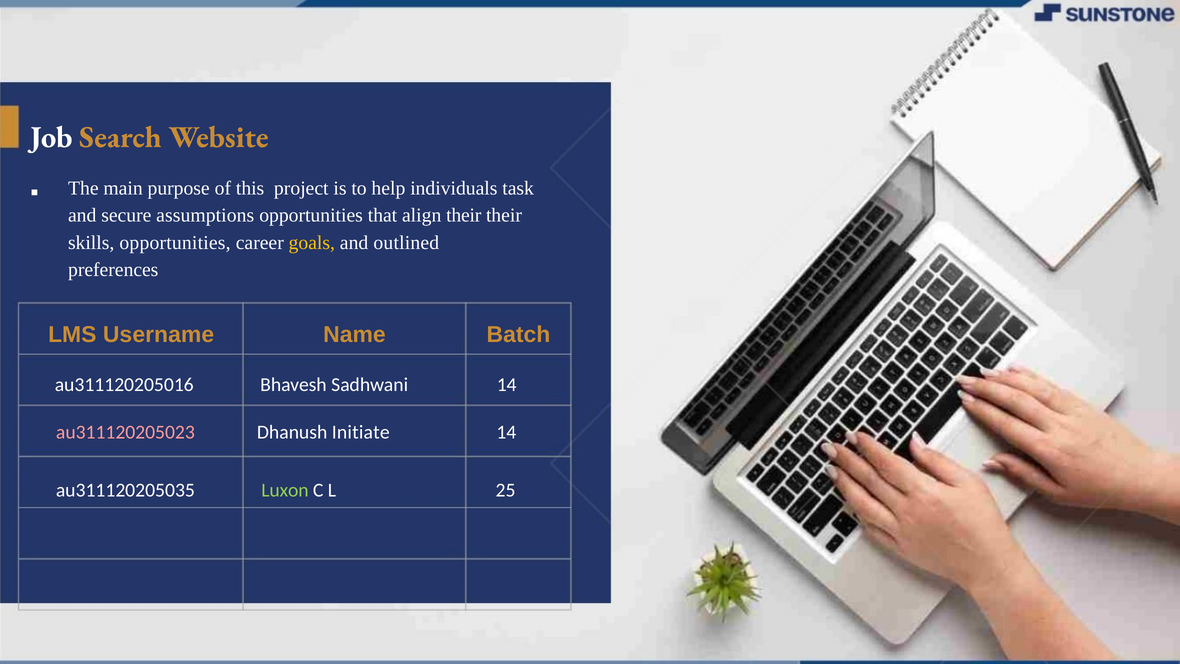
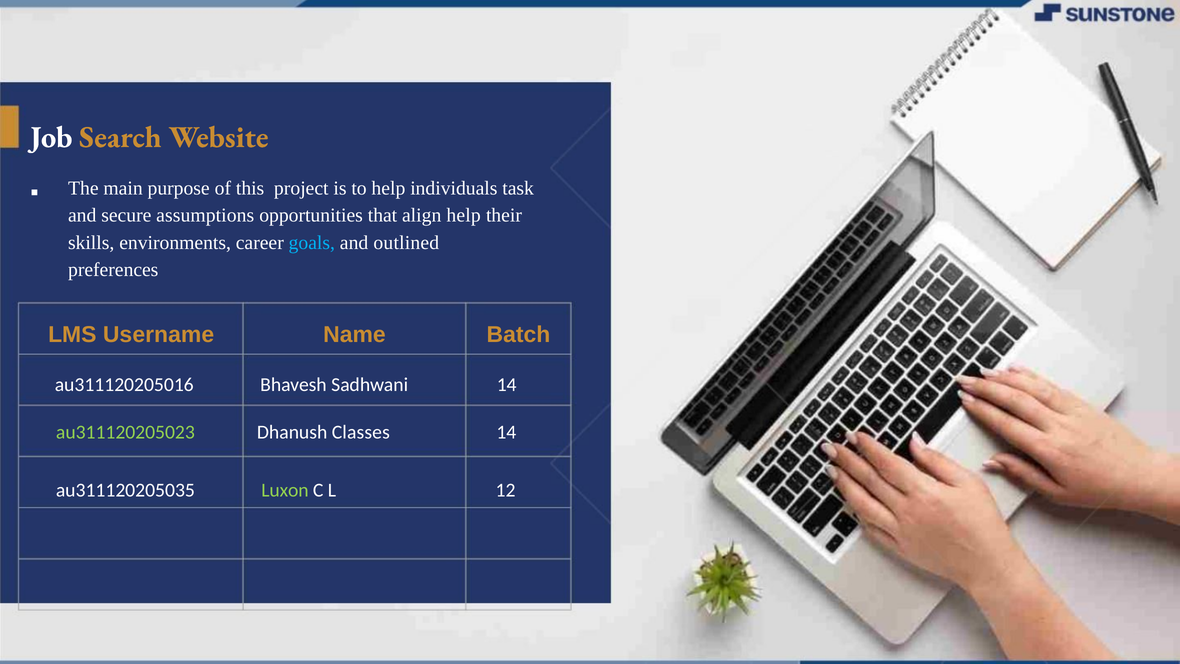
align their: their -> help (464, 215)
skills opportunities: opportunities -> environments (175, 243)
goals colour: yellow -> light blue (312, 243)
au311120205023 colour: pink -> light green (125, 432)
Initiate: Initiate -> Classes (361, 432)
25: 25 -> 12 (506, 490)
